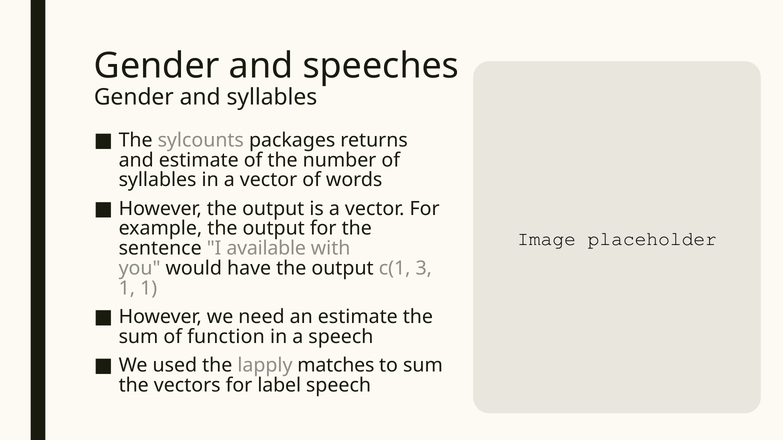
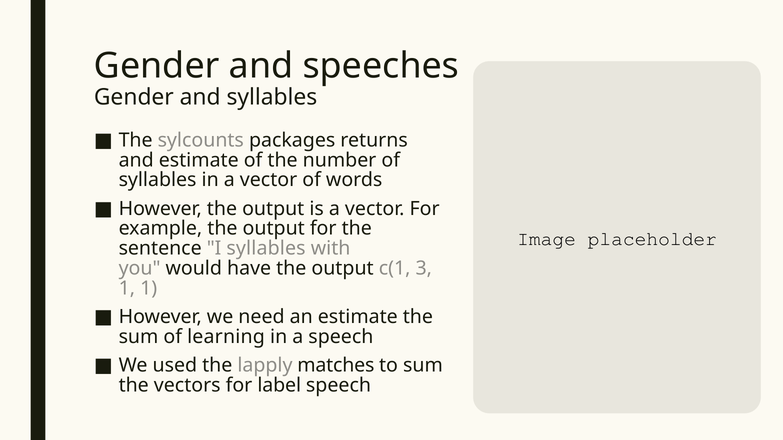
I available: available -> syllables (266, 249)
function: function -> learning (226, 337)
